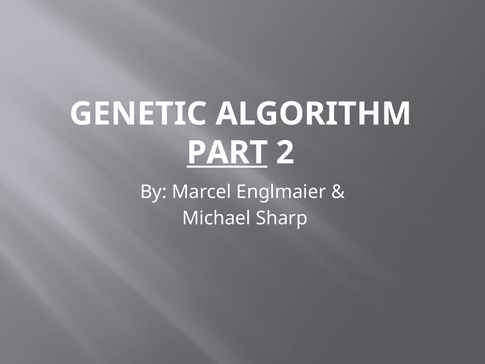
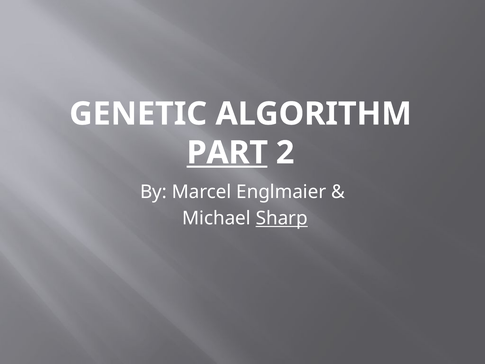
Sharp underline: none -> present (282, 218)
